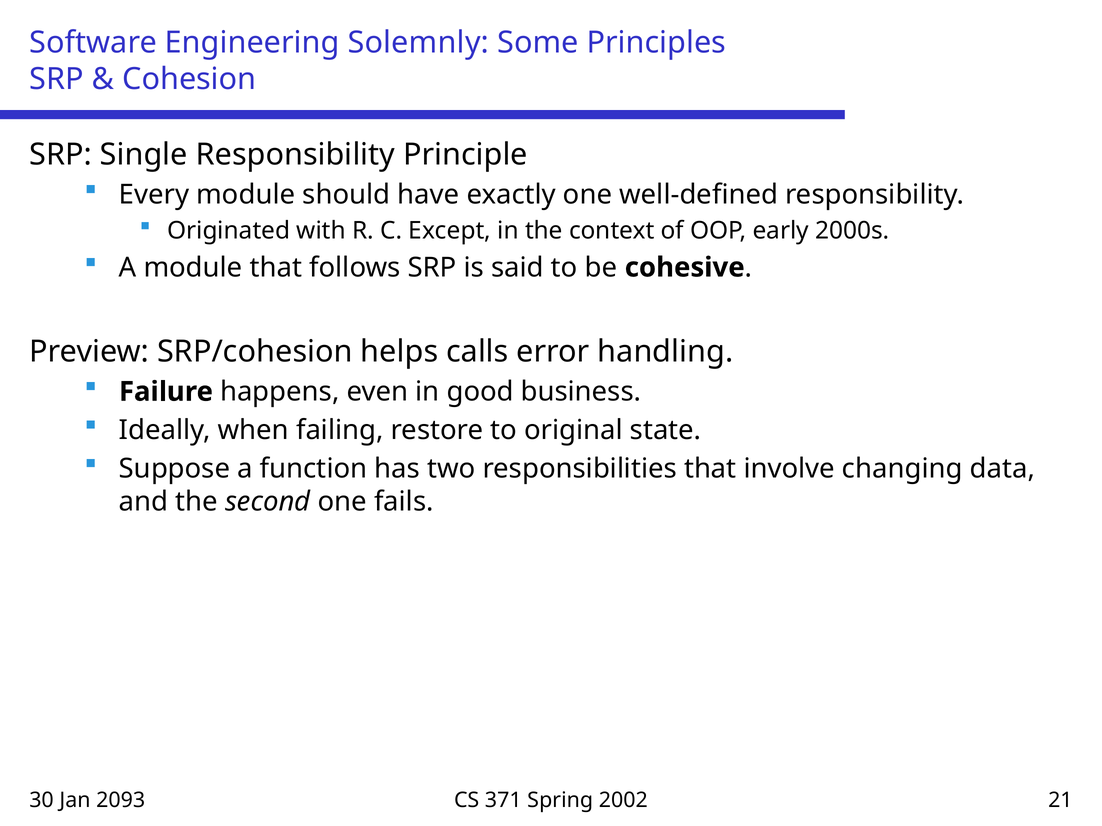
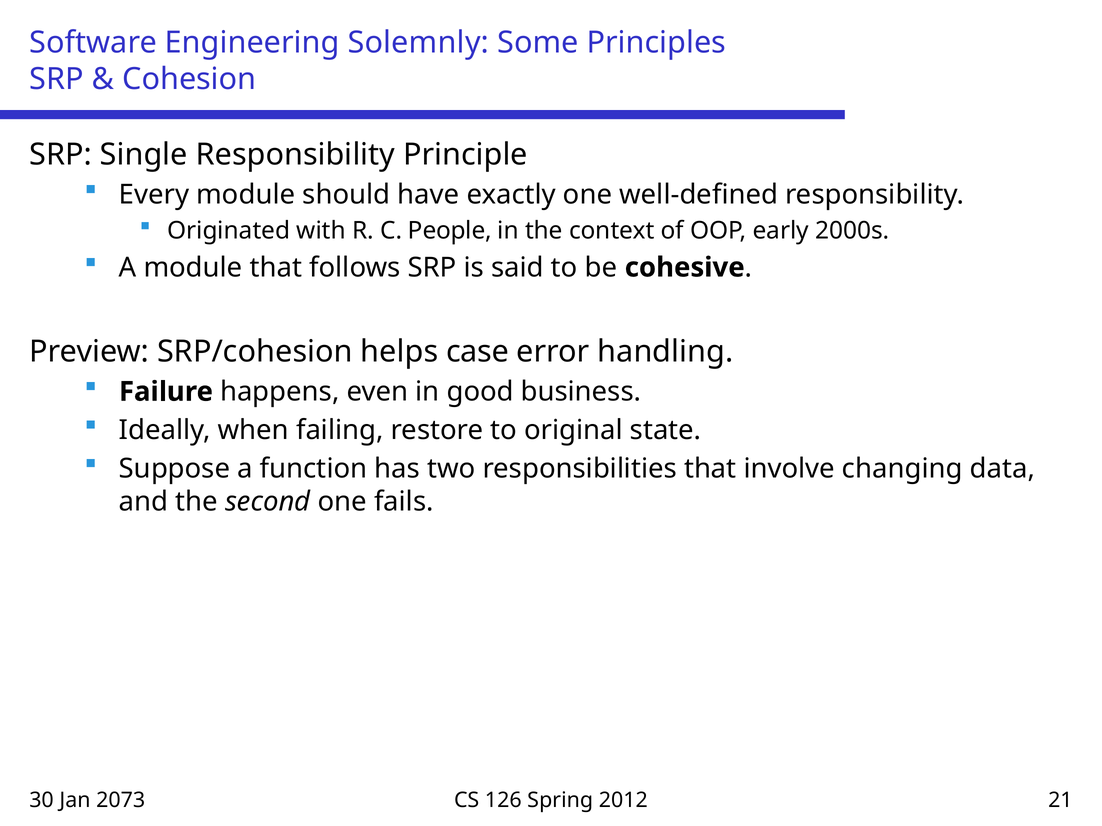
Except: Except -> People (450, 231)
calls: calls -> case (477, 352)
2093: 2093 -> 2073 (121, 800)
371: 371 -> 126 (503, 800)
2002: 2002 -> 2012 (623, 800)
